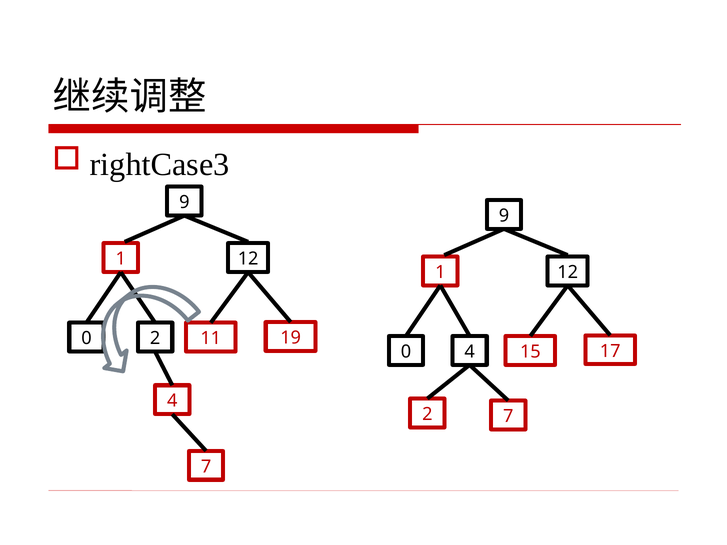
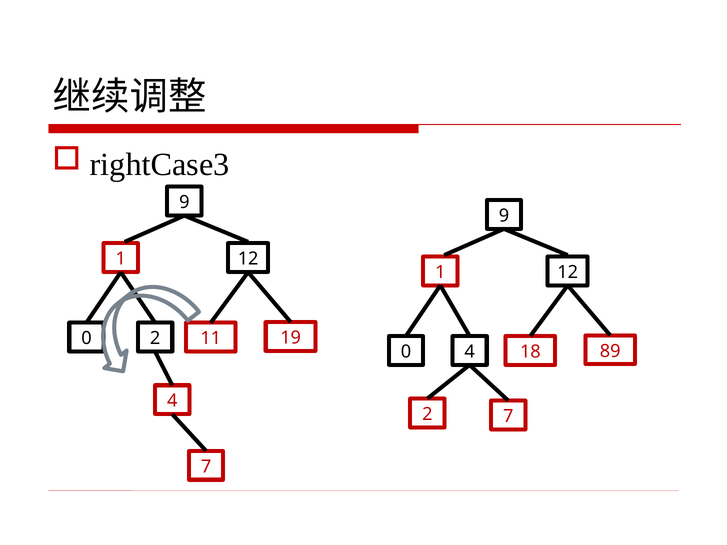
15: 15 -> 18 (530, 352)
17: 17 -> 89 (610, 351)
